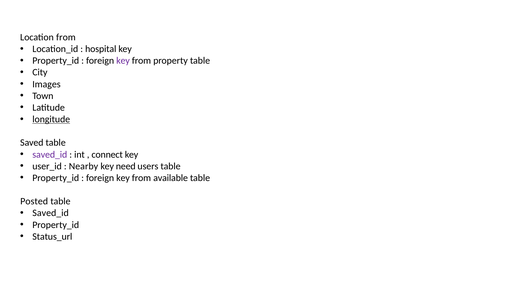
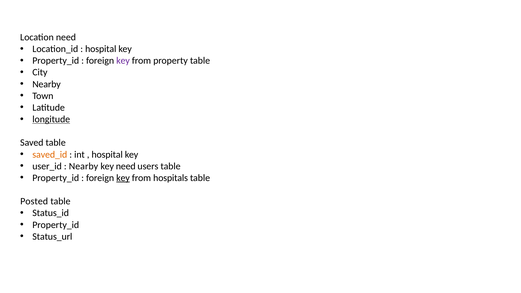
Location from: from -> need (66, 37)
Images: Images -> Nearby (47, 84)
saved_id colour: purple -> orange (50, 155)
connect: connect -> hospital (107, 155)
key underline: none -> present (123, 178)
available: available -> hospitals (171, 178)
Saved_id: Saved_id -> Status_id (51, 213)
